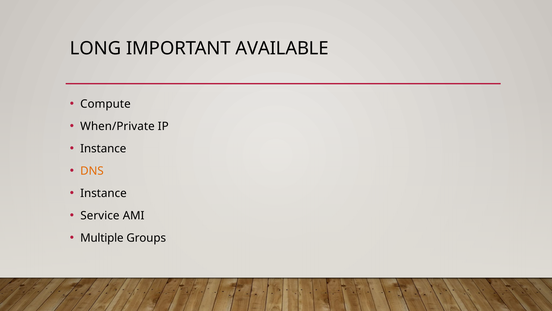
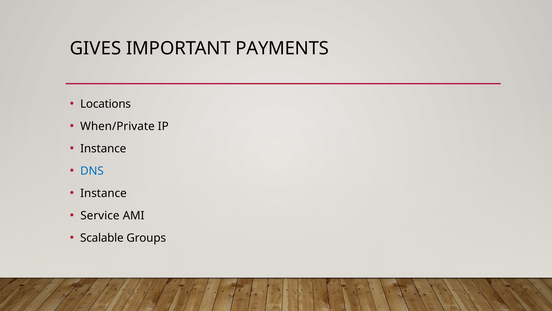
LONG: LONG -> GIVES (96, 48)
AVAILABLE: AVAILABLE -> PAYMENTS (282, 48)
Compute: Compute -> Locations (106, 104)
DNS colour: orange -> blue (92, 171)
Multiple: Multiple -> Scalable (102, 238)
